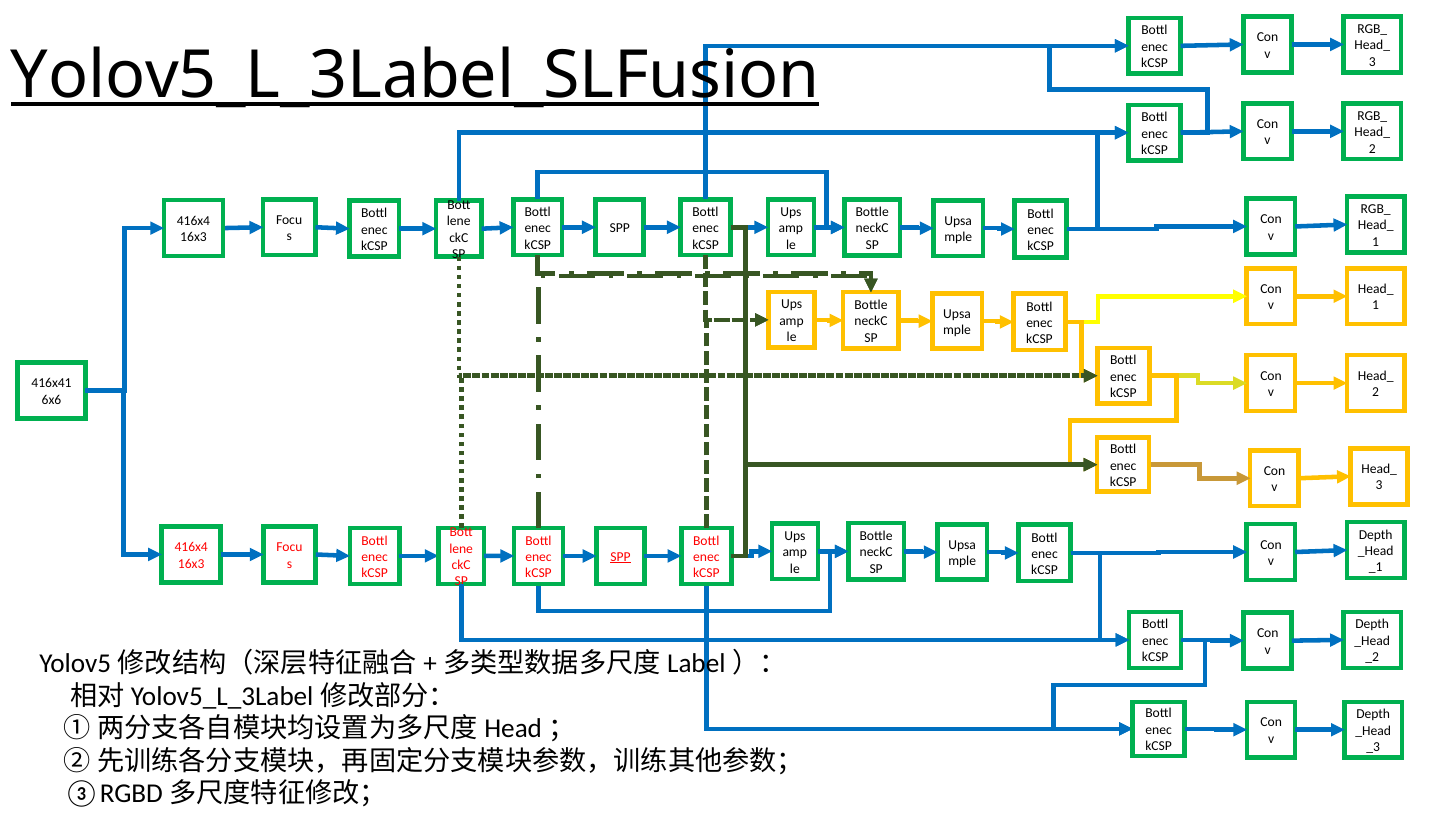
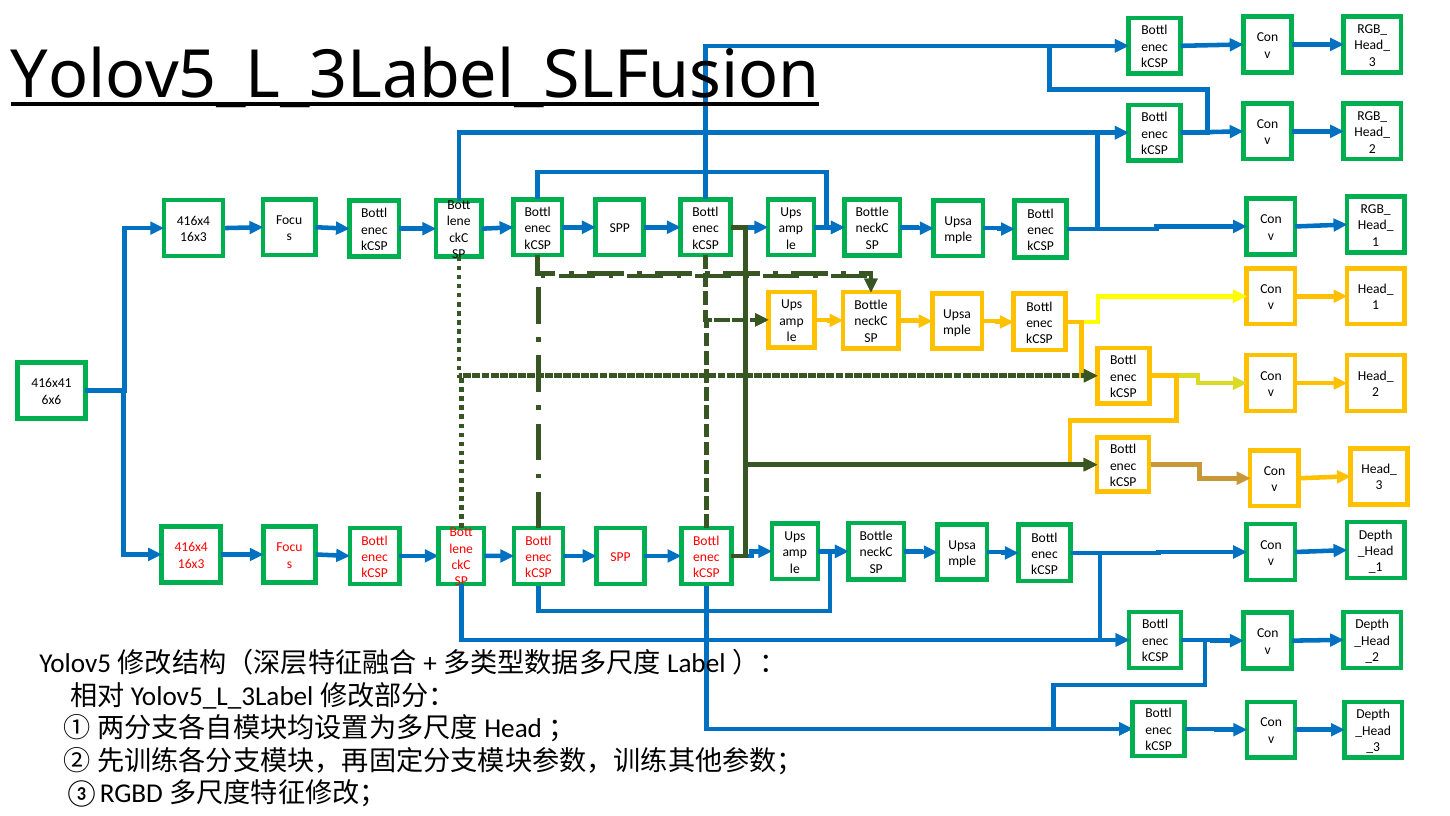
SPP underline: present -> none (621, 557)
